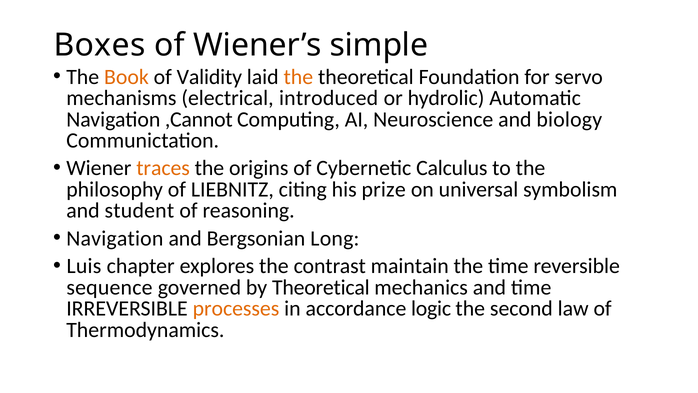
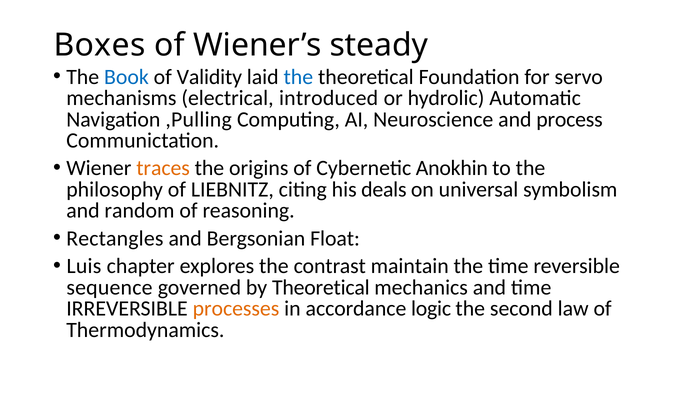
simple: simple -> steady (379, 45)
Book colour: orange -> blue (126, 77)
the colour: orange -> blue (298, 77)
,Cannot: ,Cannot -> ,Pulling (199, 119)
biology: biology -> process (570, 119)
Calculus: Calculus -> Anokhin (452, 168)
prize: prize -> deals (384, 189)
student: student -> random (139, 211)
Navigation: Navigation -> Rectangles (115, 238)
Long: Long -> Float (335, 238)
